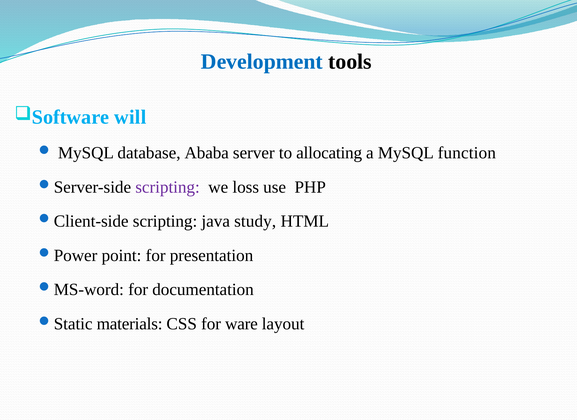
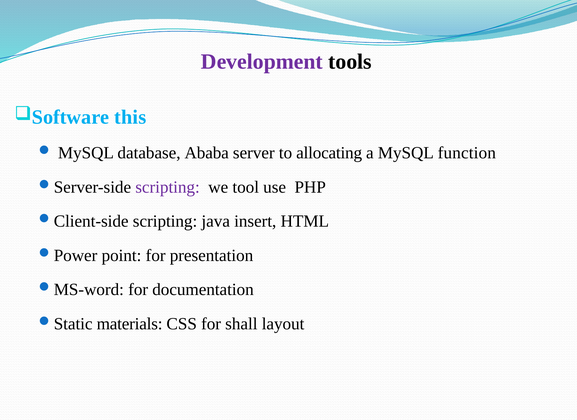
Development colour: blue -> purple (262, 62)
will: will -> this (130, 117)
loss: loss -> tool (246, 187)
study: study -> insert (255, 221)
ware: ware -> shall (241, 324)
